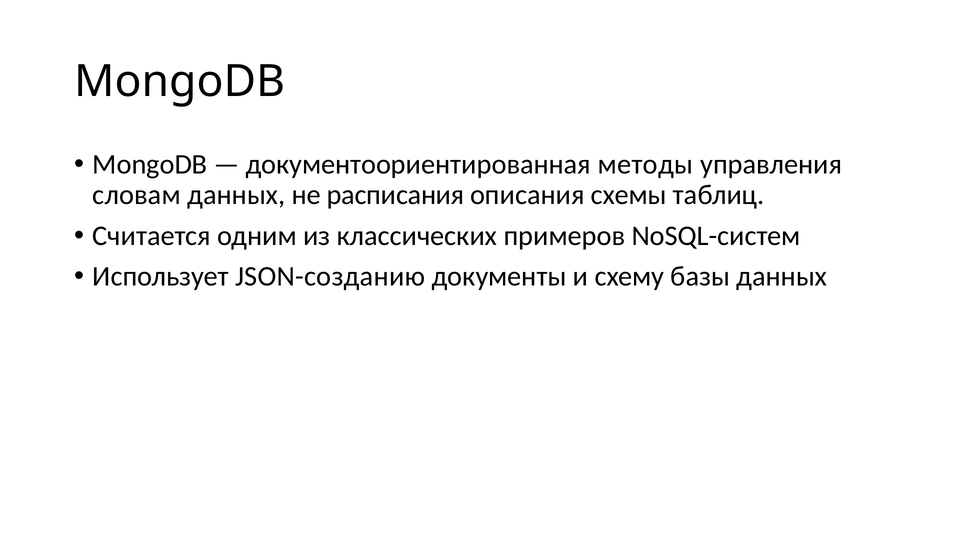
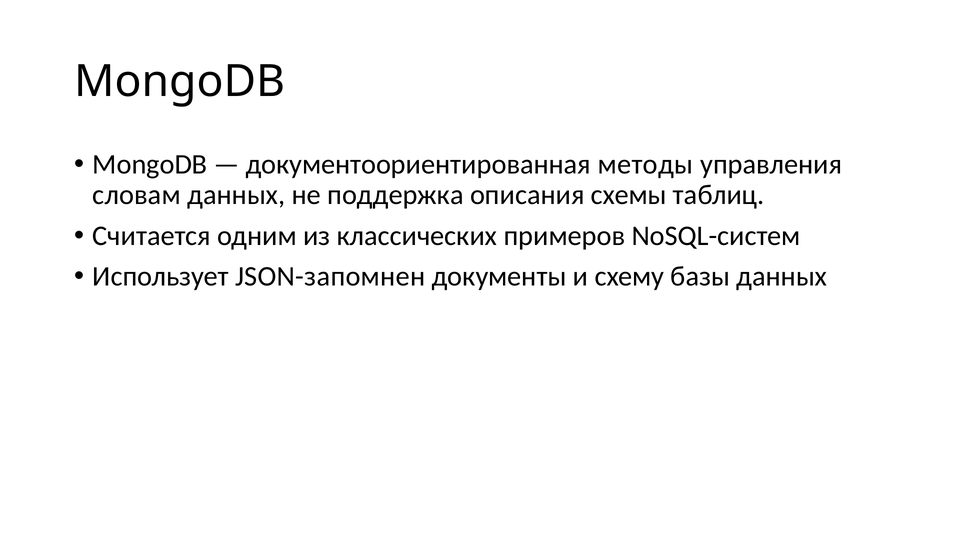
расписания: расписания -> поддержка (395, 195)
JSON-созданию: JSON-созданию -> JSON-запомнен (330, 277)
